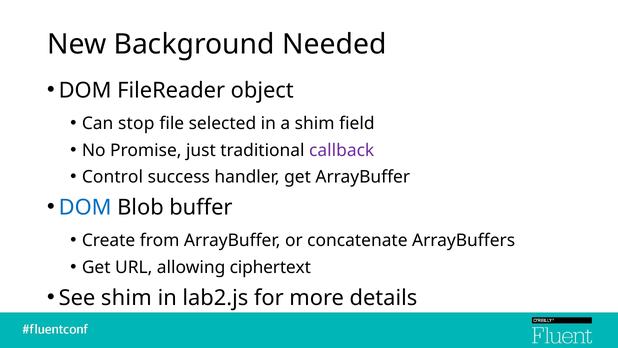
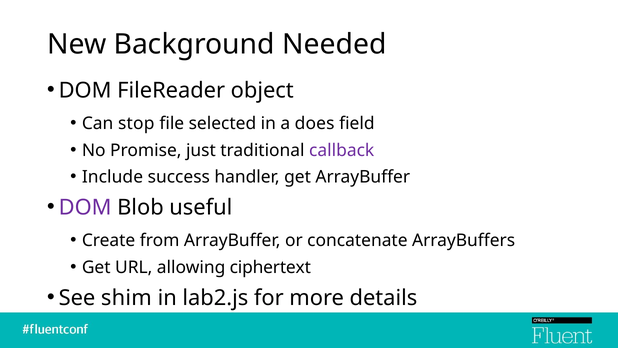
a shim: shim -> does (315, 123)
Control: Control -> Include (112, 177)
DOM colour: blue -> purple (85, 207)
buffer: buffer -> useful (201, 207)
